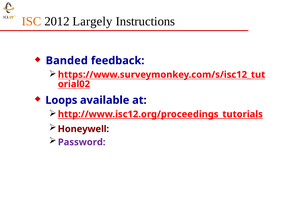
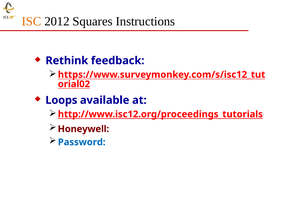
Largely: Largely -> Squares (93, 21)
Banded: Banded -> Rethink (67, 61)
Password colour: purple -> blue (82, 142)
